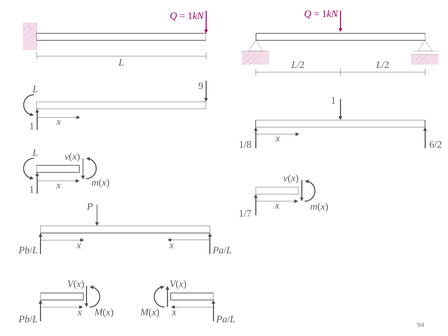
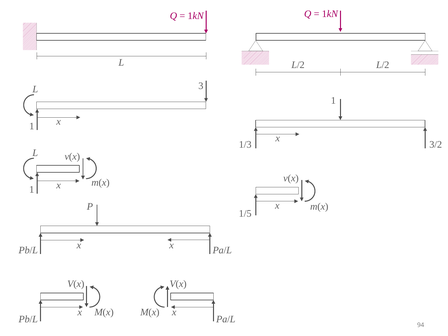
9: 9 -> 3 (201, 86)
1/8: 1/8 -> 1/3 (245, 144)
6/2: 6/2 -> 3/2 (436, 144)
1/7: 1/7 -> 1/5 (245, 213)
